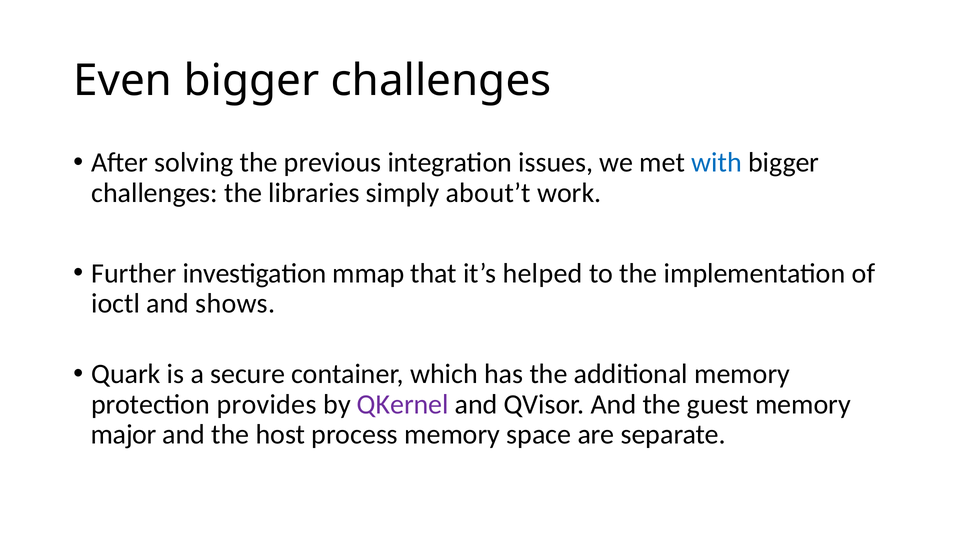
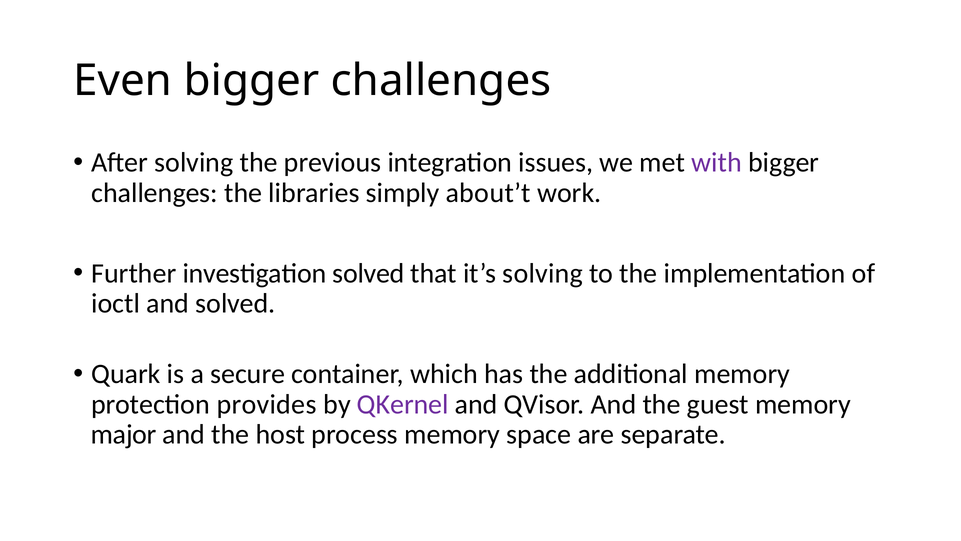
with colour: blue -> purple (717, 162)
investigation mmap: mmap -> solved (368, 273)
it’s helped: helped -> solving (543, 273)
and shows: shows -> solved (235, 303)
